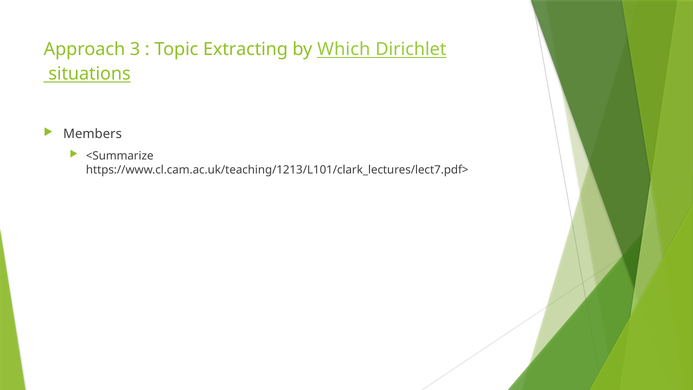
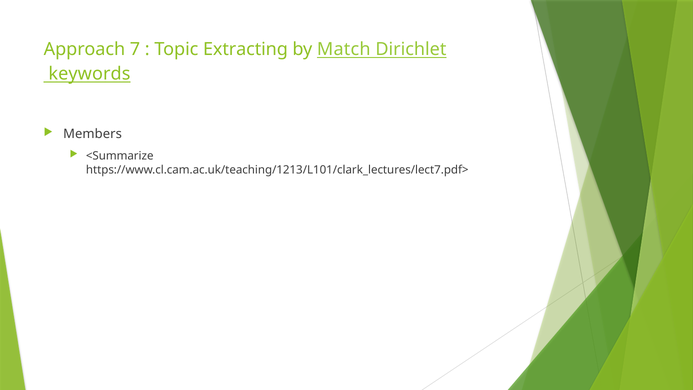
3: 3 -> 7 (135, 49)
Which: Which -> Match (344, 49)
situations: situations -> keywords (89, 74)
